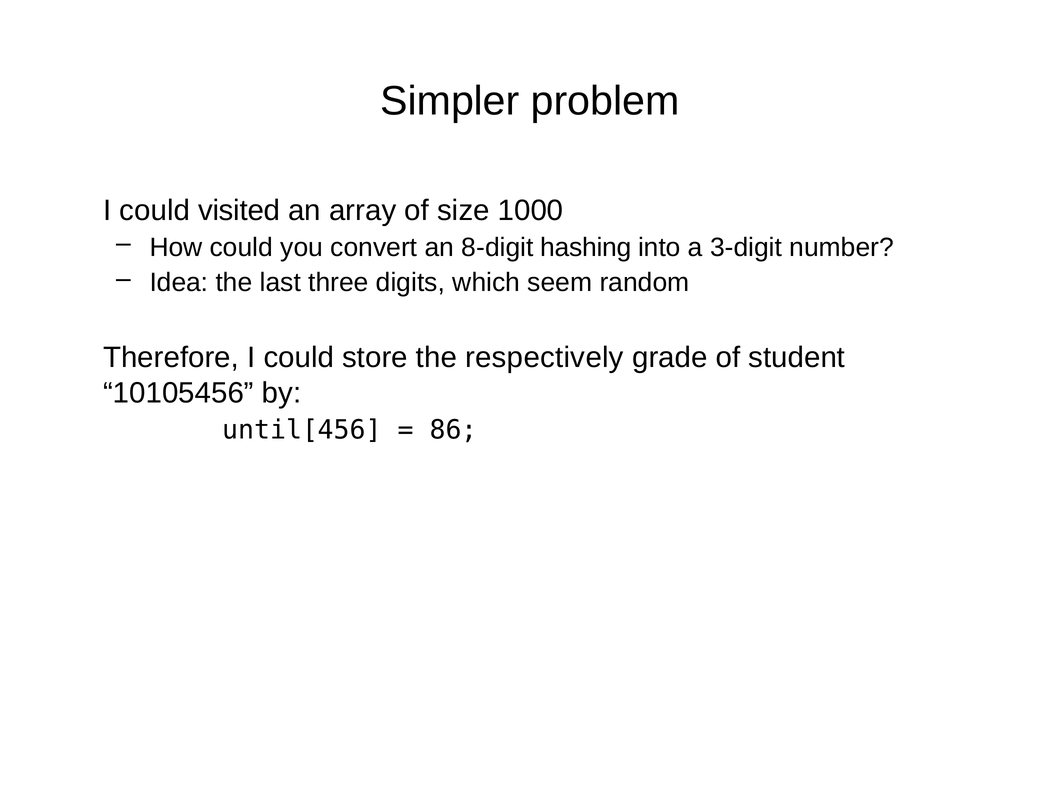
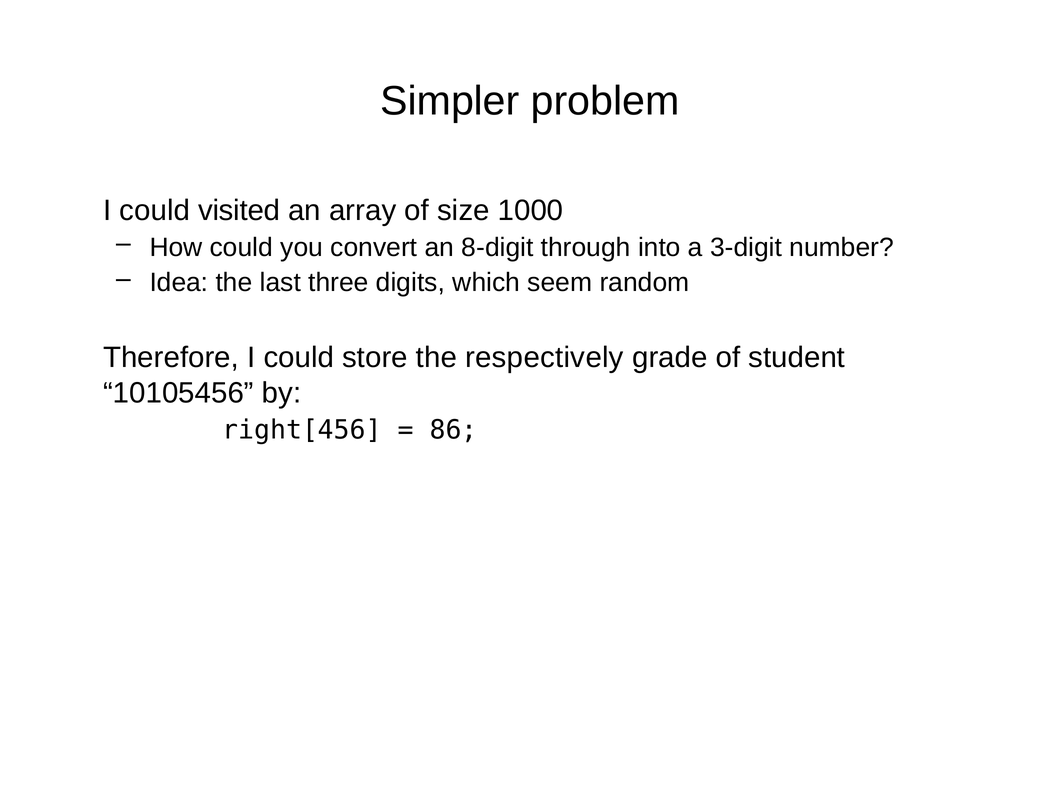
hashing: hashing -> through (586, 247)
until[456: until[456 -> right[456 (302, 430)
